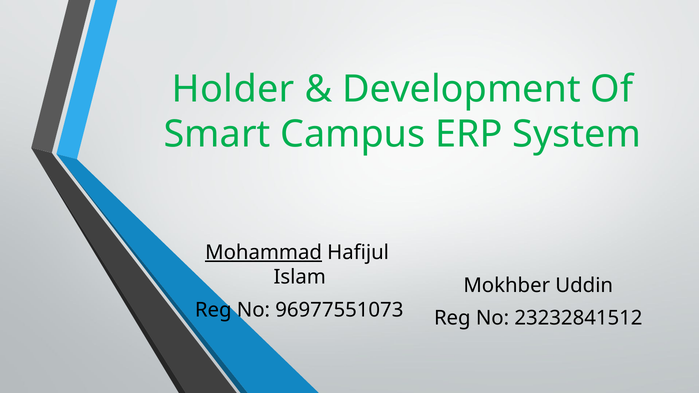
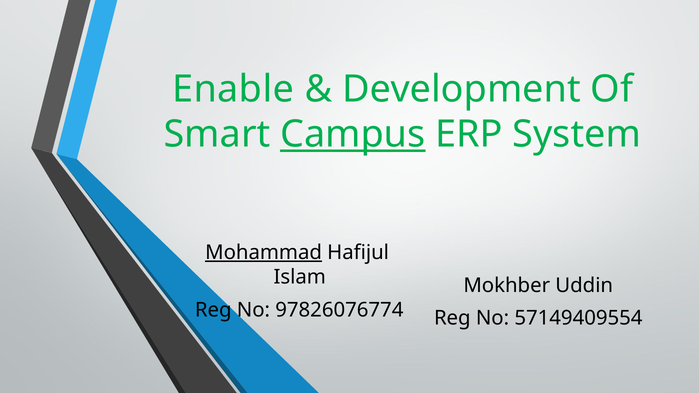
Holder: Holder -> Enable (233, 89)
Campus underline: none -> present (353, 135)
96977551073: 96977551073 -> 97826076774 (339, 310)
23232841512: 23232841512 -> 57149409554 (578, 318)
